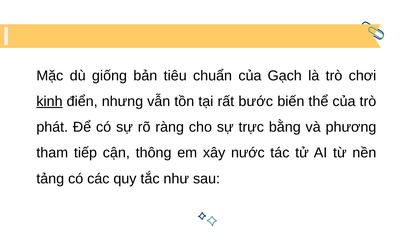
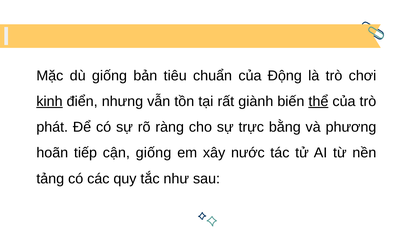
Gạch: Gạch -> Động (285, 76)
bước: bước -> giành (256, 102)
thể underline: none -> present (318, 102)
tham: tham -> hoãn (52, 153)
cận thông: thông -> giống (154, 153)
